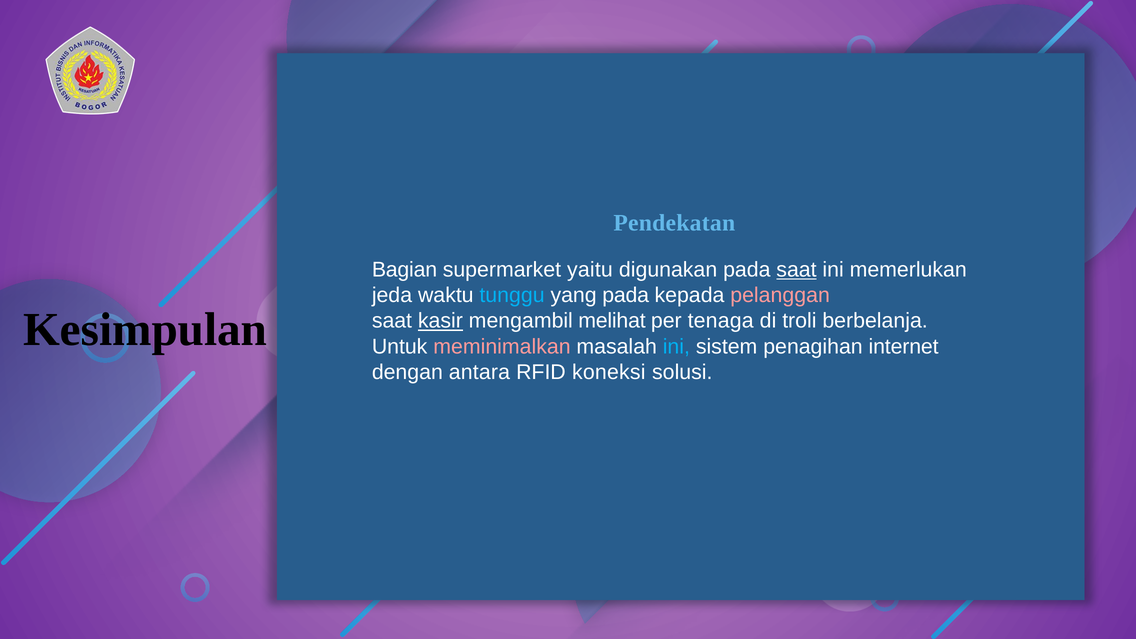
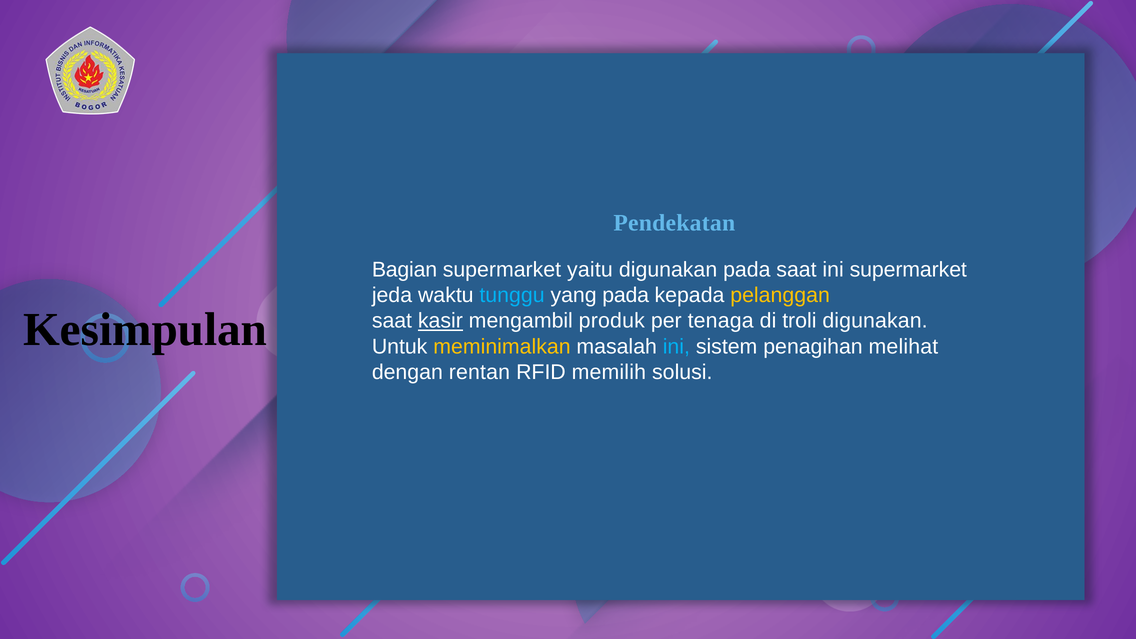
saat underline: present -> none (796, 270)
ini memerlukan: memerlukan -> supermarket (908, 270)
pelanggan colour: pink -> yellow (780, 295)
melihat: melihat -> produk (612, 321)
troli berbelanja: berbelanja -> digunakan (875, 321)
meminimalkan colour: pink -> yellow (502, 347)
internet: internet -> melihat (903, 347)
antara: antara -> rentan (479, 372)
koneksi: koneksi -> memilih (609, 372)
